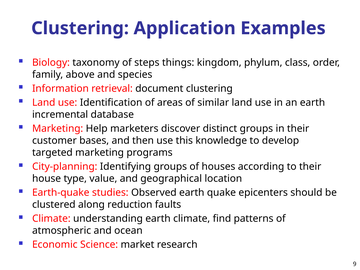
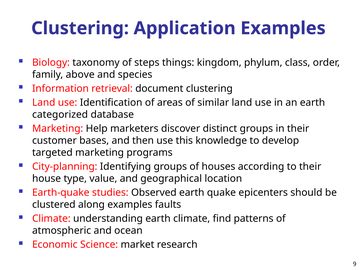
incremental: incremental -> categorized (60, 115)
along reduction: reduction -> examples (130, 205)
